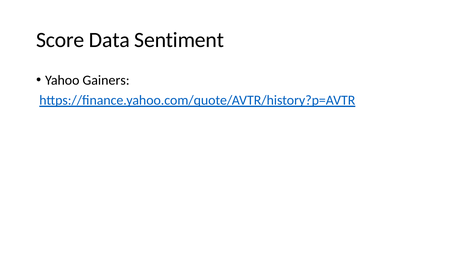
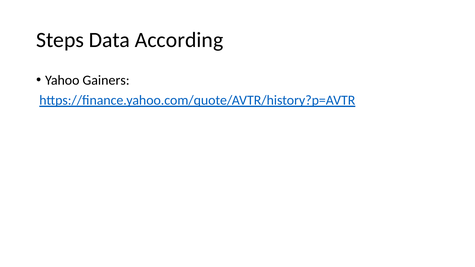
Score: Score -> Steps (60, 40)
Sentiment: Sentiment -> According (179, 40)
